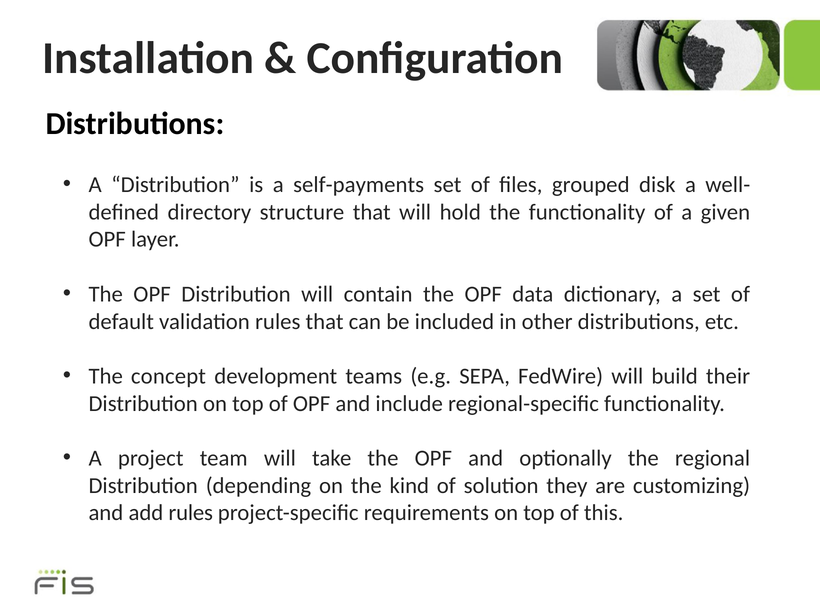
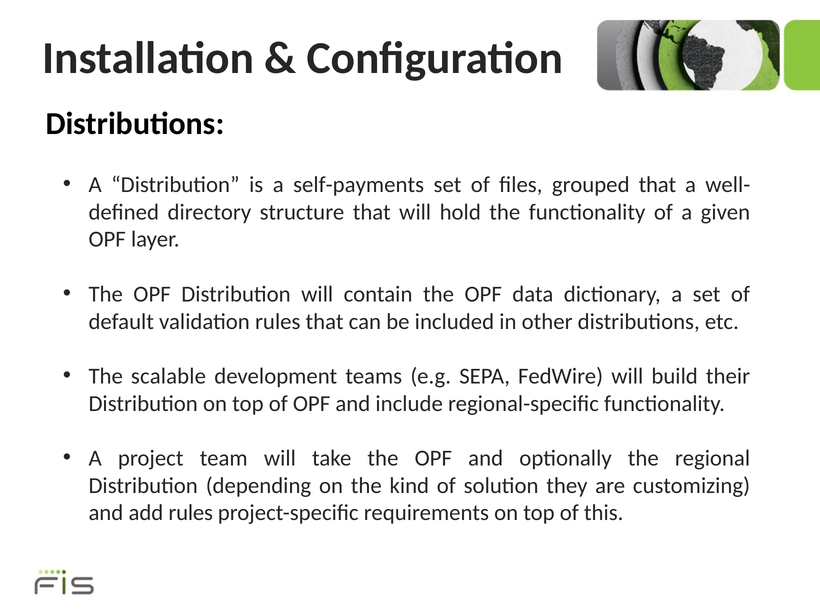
grouped disk: disk -> that (657, 185)
concept: concept -> scalable (168, 376)
